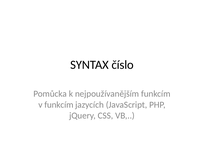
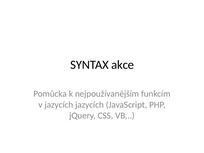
číslo: číslo -> akce (123, 65)
v funkcím: funkcím -> jazycích (59, 105)
